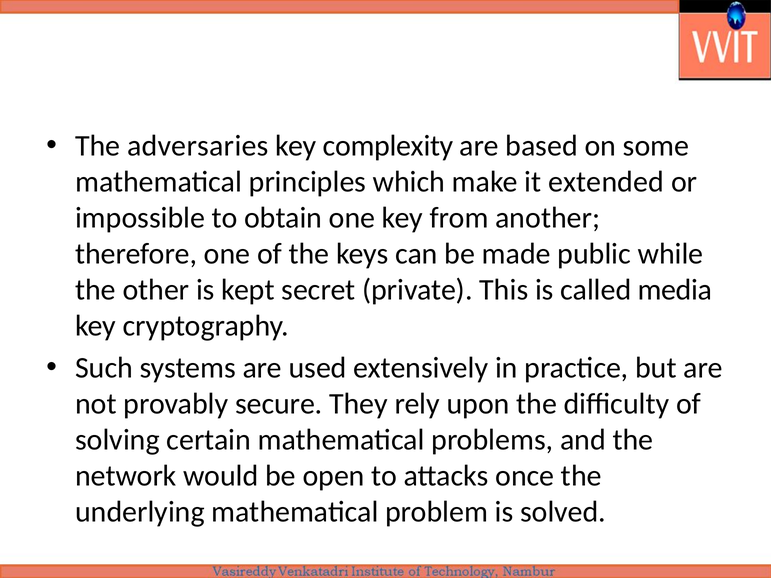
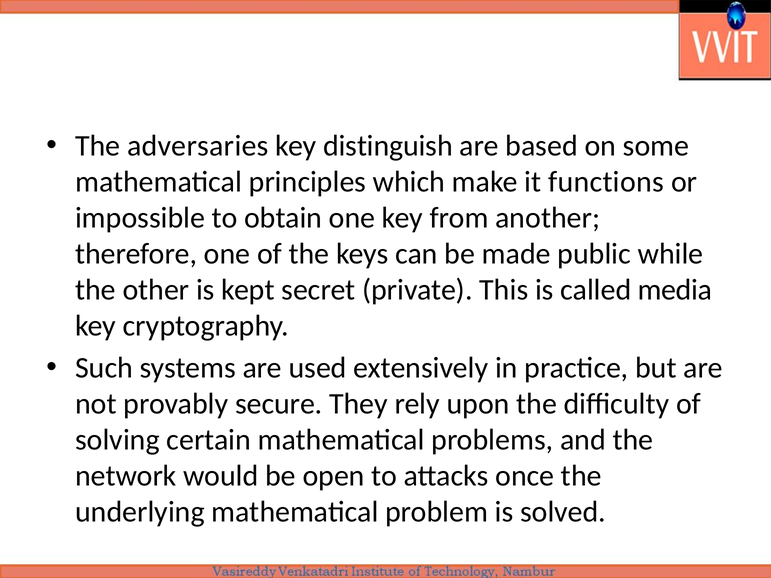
complexity: complexity -> distinguish (388, 146)
extended: extended -> functions (606, 182)
